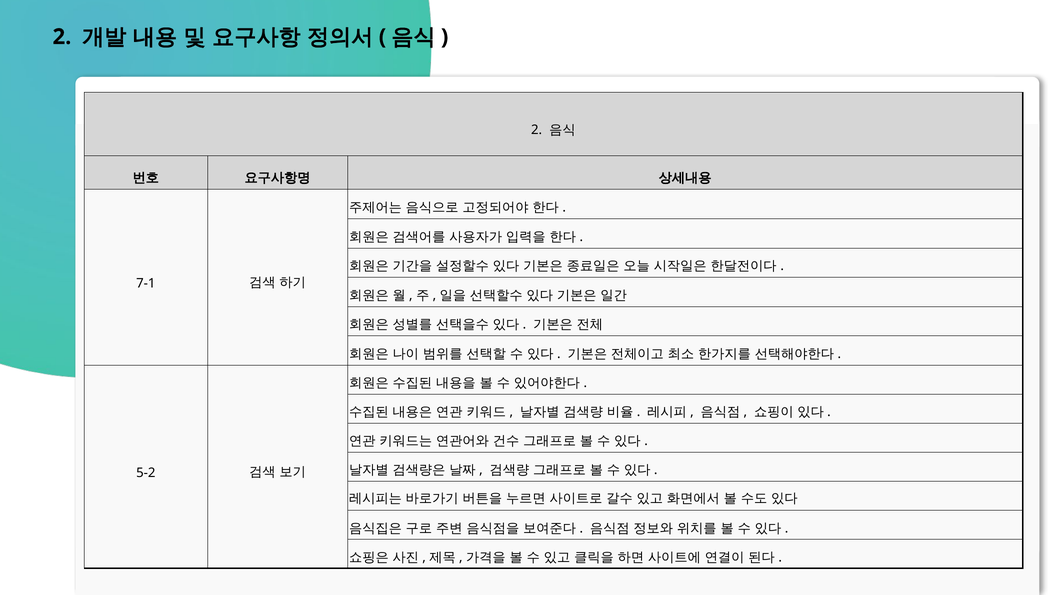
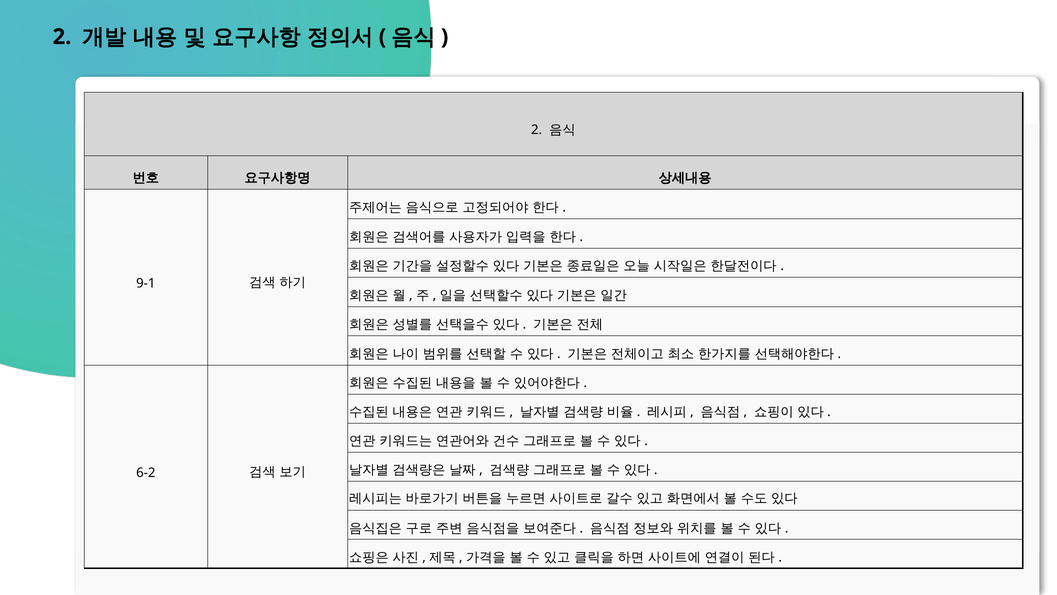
7-1: 7-1 -> 9-1 (146, 283)
5-2: 5-2 -> 6-2 (146, 473)
